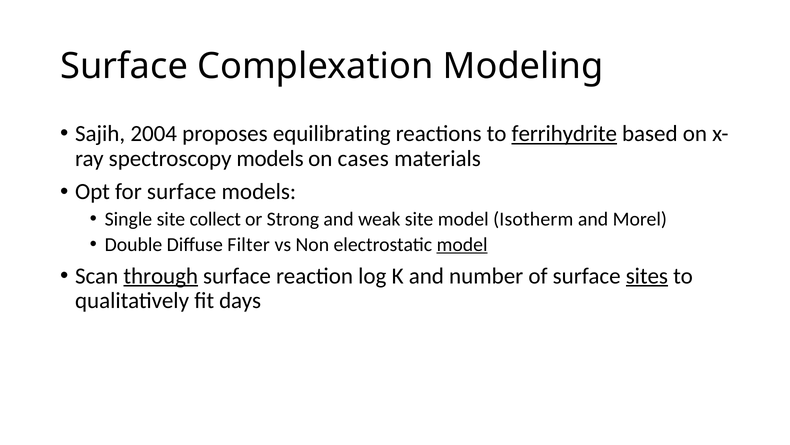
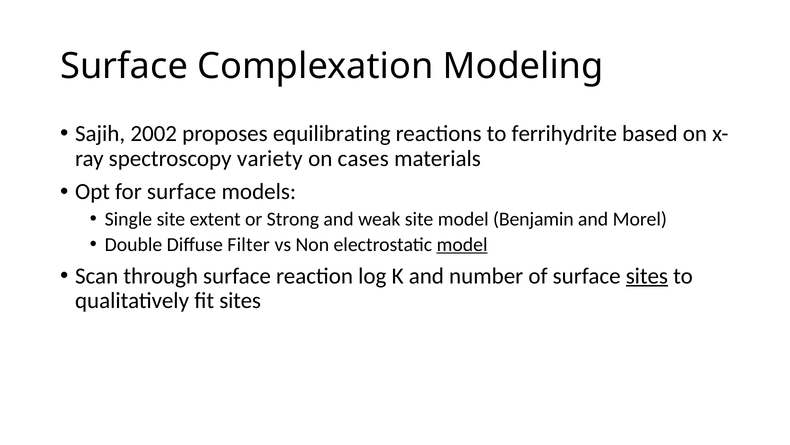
2004: 2004 -> 2002 (154, 134)
ferrihydrite underline: present -> none (564, 134)
spectroscopy models: models -> variety (270, 158)
collect: collect -> extent (215, 219)
Isotherm: Isotherm -> Benjamin (533, 219)
through underline: present -> none (161, 276)
fit days: days -> sites (240, 300)
